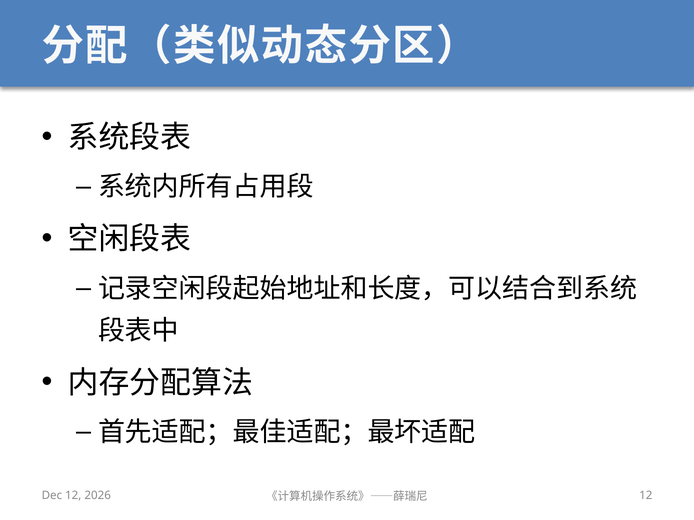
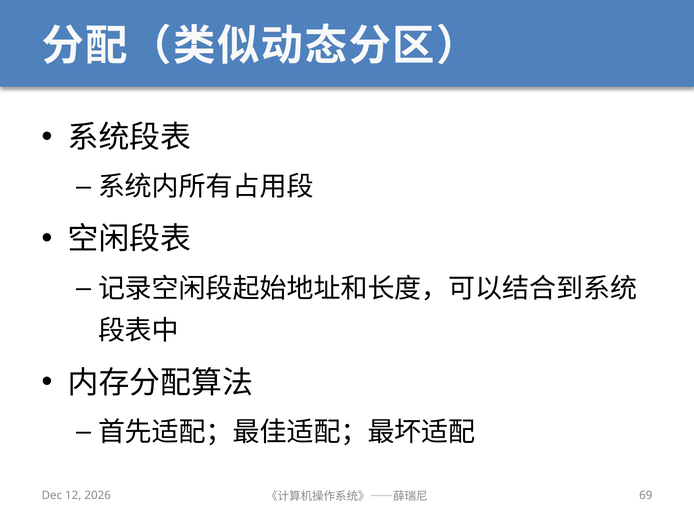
12: 12 -> 69 (646, 496)
